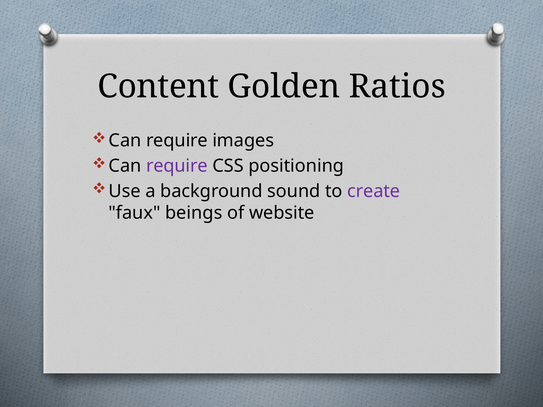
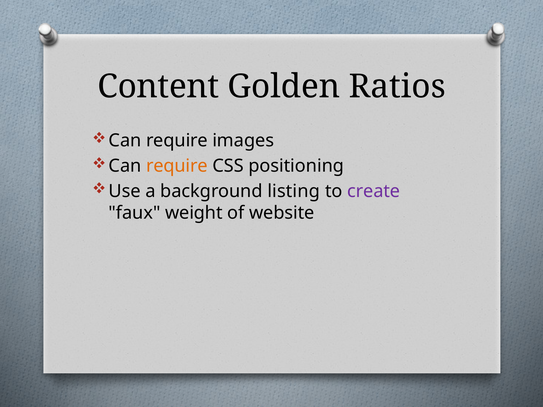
require colour: purple -> orange (177, 166)
sound: sound -> listing (294, 191)
beings: beings -> weight (194, 213)
